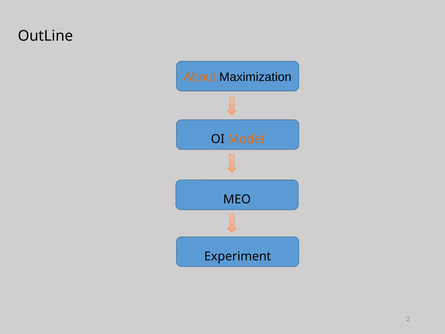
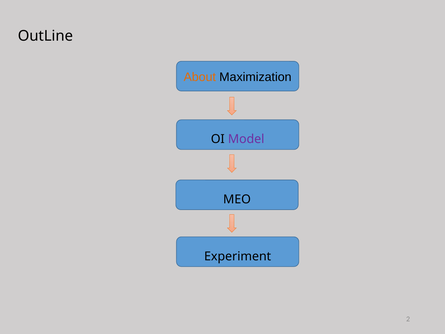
Model colour: orange -> purple (246, 139)
